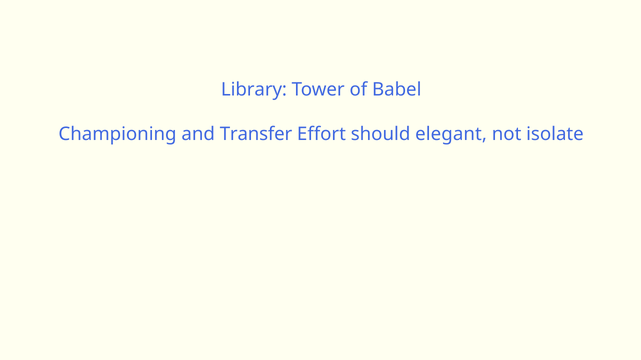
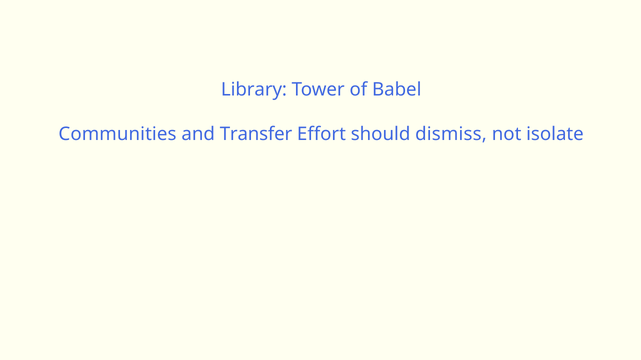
Championing: Championing -> Communities (117, 134)
elegant: elegant -> dismiss (451, 134)
